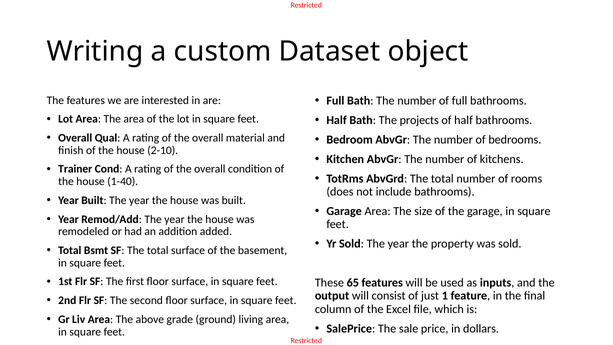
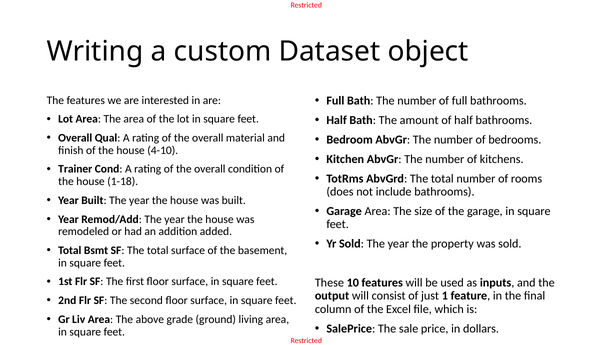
projects: projects -> amount (419, 120)
2-10: 2-10 -> 4-10 (163, 150)
1-40: 1-40 -> 1-18 (123, 181)
65: 65 -> 10 (353, 283)
